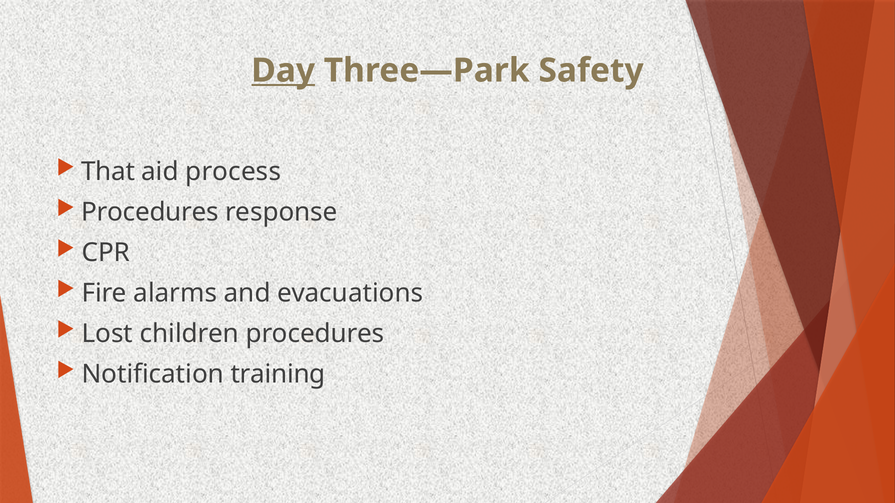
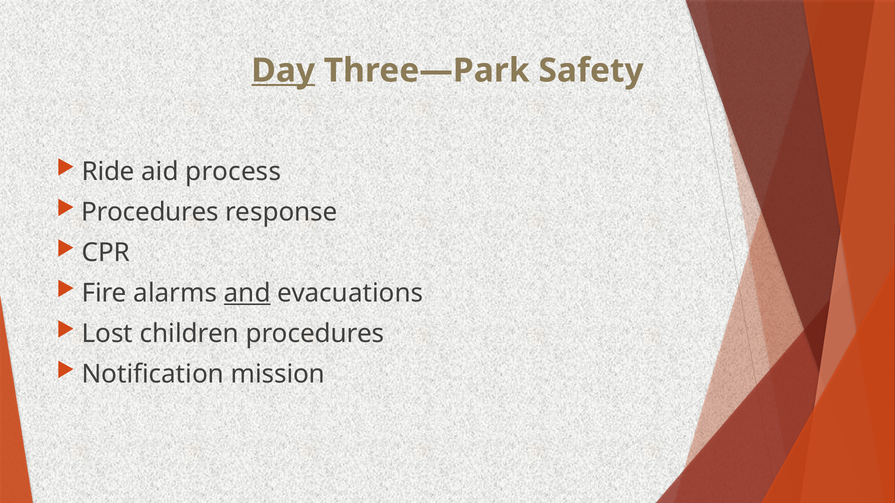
That: That -> Ride (108, 172)
and underline: none -> present (247, 293)
training: training -> mission (278, 375)
